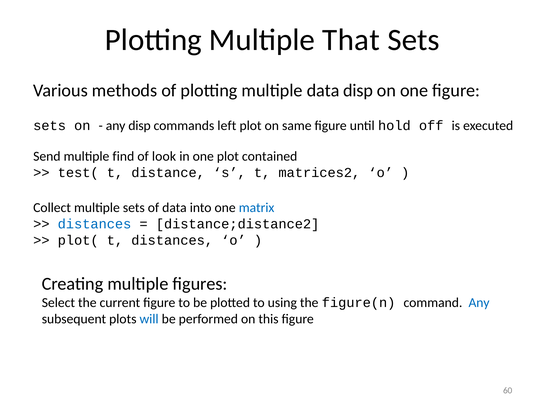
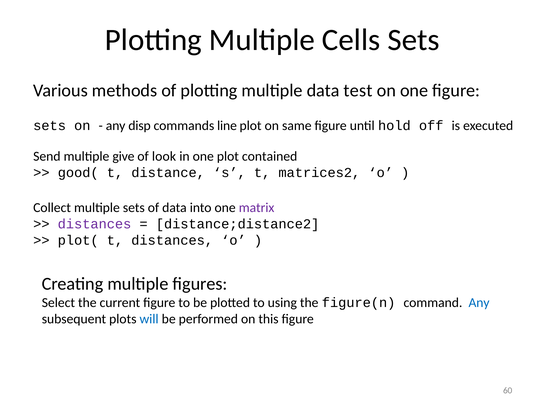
That: That -> Cells (351, 40)
data disp: disp -> test (358, 90)
left: left -> line (227, 126)
find: find -> give (123, 156)
test(: test( -> good( (78, 172)
matrix colour: blue -> purple (257, 208)
distances colour: blue -> purple (95, 224)
